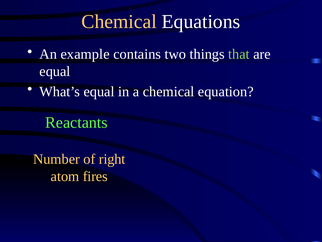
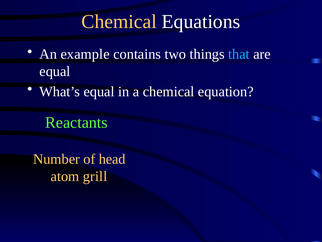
that colour: light green -> light blue (239, 54)
right: right -> head (112, 159)
fires: fires -> grill (95, 176)
